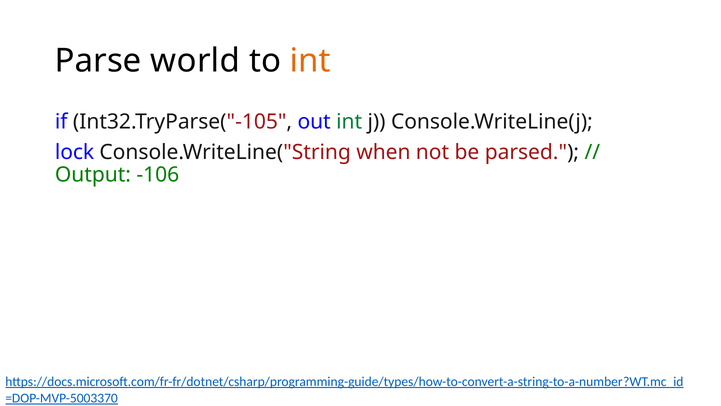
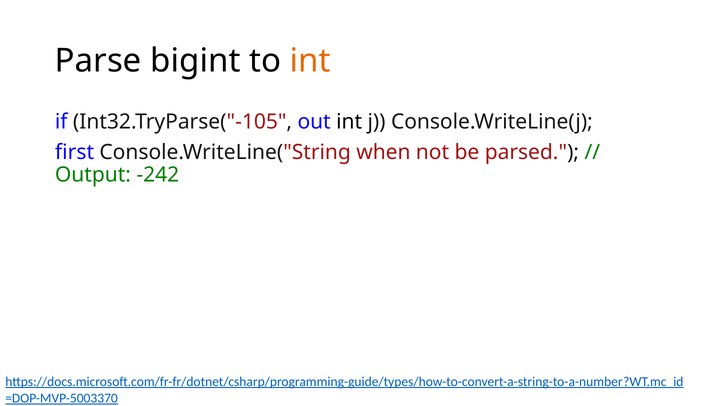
world: world -> bigint (195, 61)
int colour: green -> black (349, 122)
lock: lock -> first (75, 152)
-106: -106 -> -242 (158, 175)
